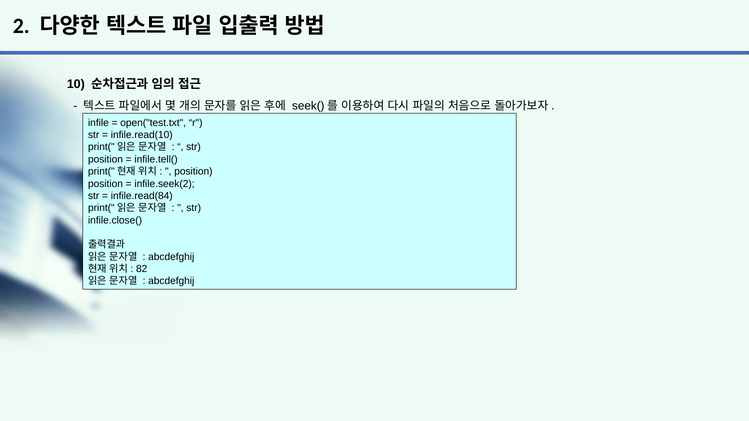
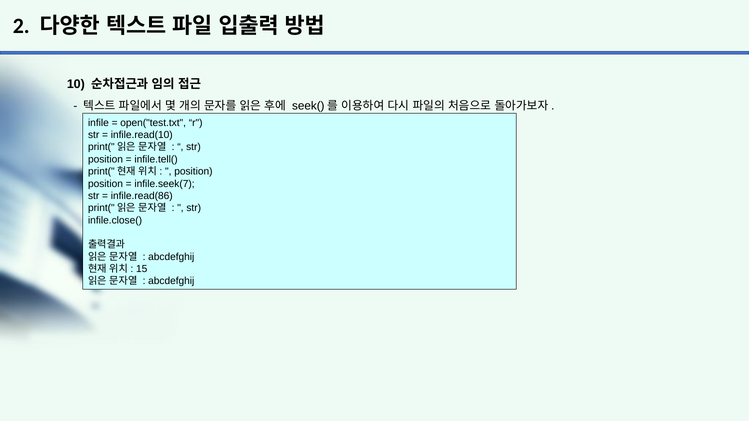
infile.seek(2: infile.seek(2 -> infile.seek(7 (165, 184)
infile.read(84: infile.read(84 -> infile.read(86 (142, 196)
82: 82 -> 15 (142, 269)
